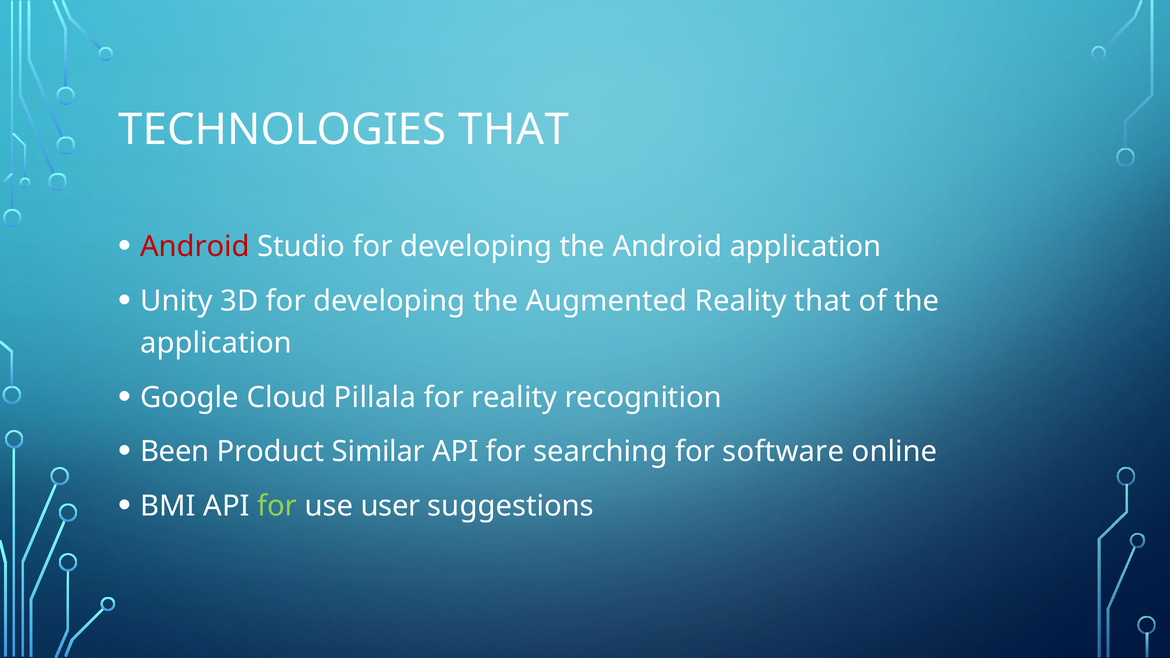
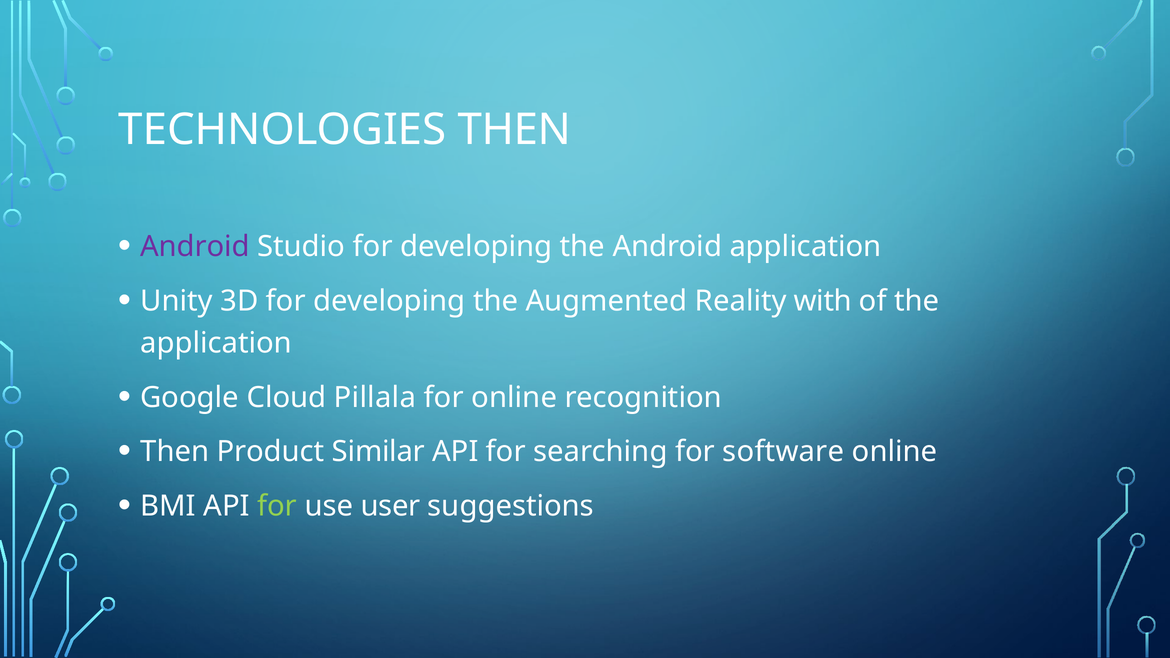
TECHNOLOGIES THAT: THAT -> THEN (514, 130)
Android colour: red -> purple (195, 247)
Reality that: that -> with (823, 301)
for reality: reality -> online (514, 398)
Been: Been -> Then (175, 452)
